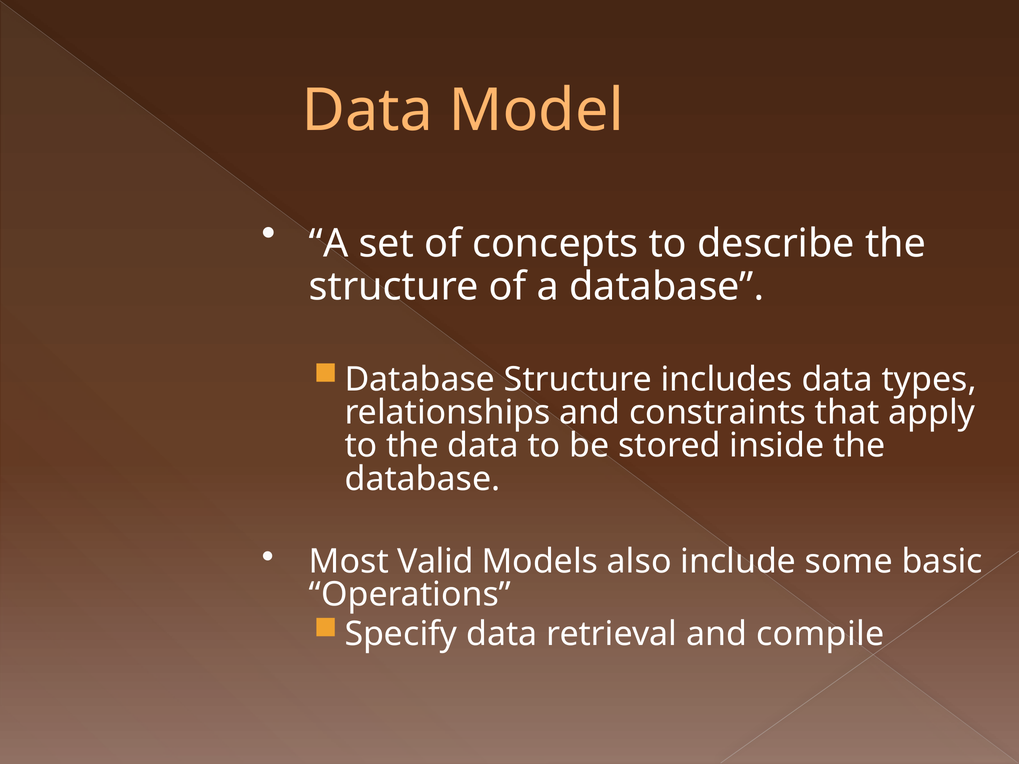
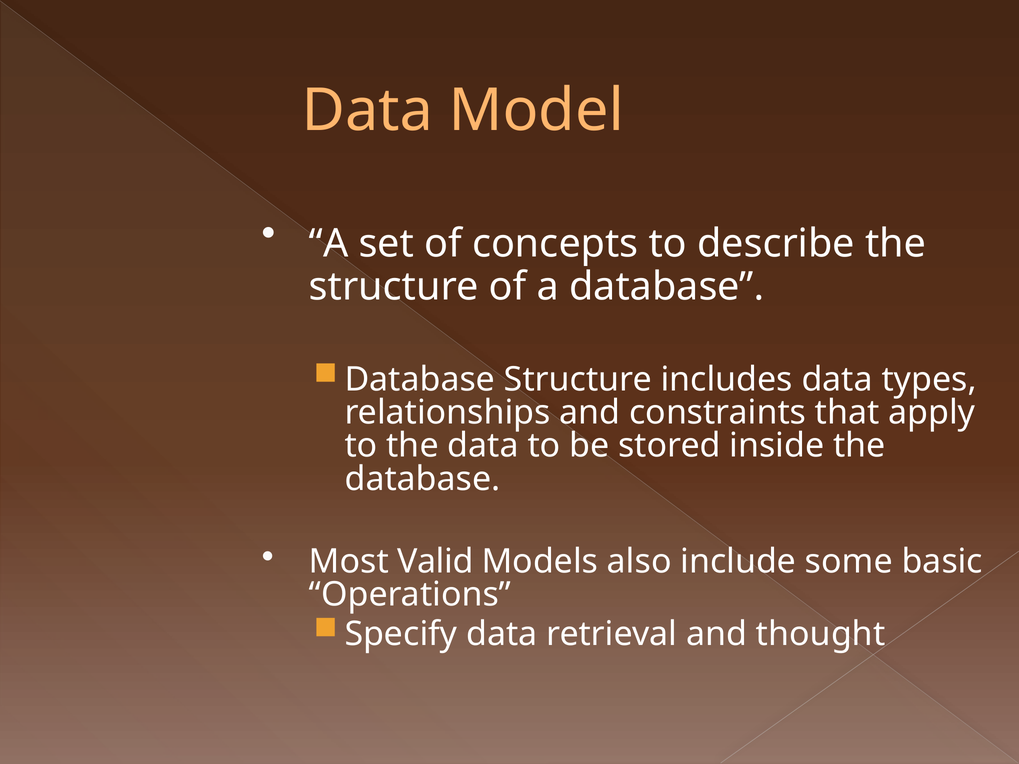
compile: compile -> thought (821, 634)
